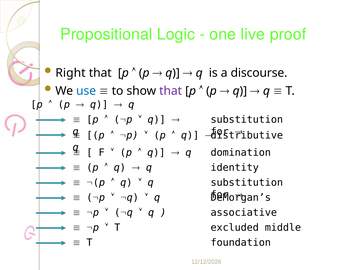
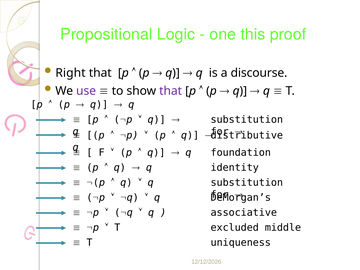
live: live -> this (253, 34)
use colour: blue -> purple (86, 91)
domination: domination -> foundation (241, 153)
foundation: foundation -> uniqueness (241, 243)
